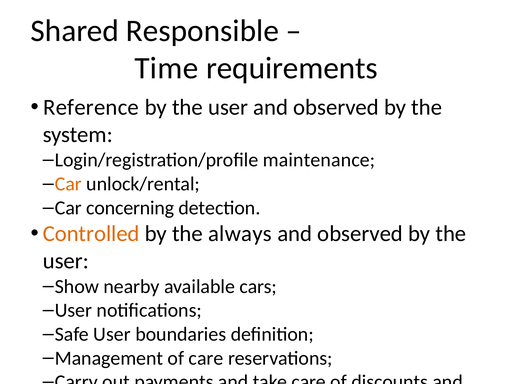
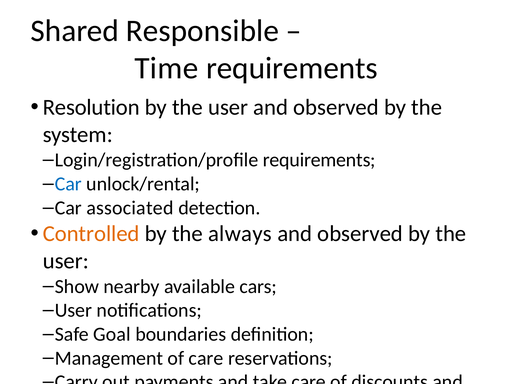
Reference: Reference -> Resolution (91, 107)
Login/registration/profile maintenance: maintenance -> requirements (319, 160)
Car colour: orange -> blue (68, 184)
concerning: concerning -> associated (130, 208)
Safe User: User -> Goal (112, 334)
